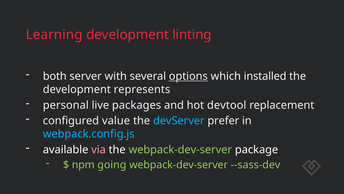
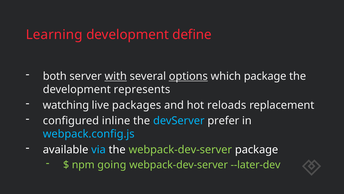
linting: linting -> define (192, 35)
with underline: none -> present (116, 76)
which installed: installed -> package (265, 76)
personal: personal -> watching (66, 105)
devtool: devtool -> reloads (227, 105)
value: value -> inline (116, 121)
via colour: pink -> light blue (98, 149)
--sass-dev: --sass-dev -> --later-dev (256, 165)
